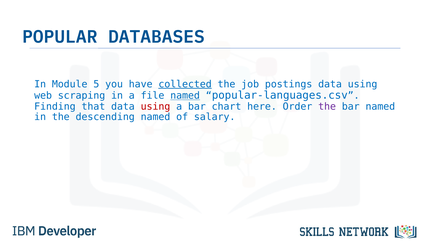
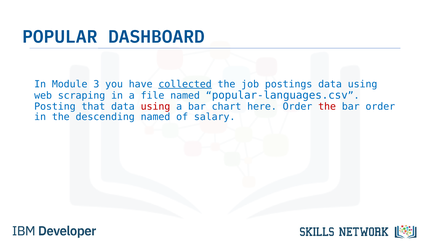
DATABASES: DATABASES -> DASHBOARD (156, 37)
5: 5 -> 3 (96, 84)
named underline: present -> none (185, 96)
Finding: Finding -> Posting (55, 106)
the colour: purple -> red (327, 106)
bar named: named -> order (380, 106)
